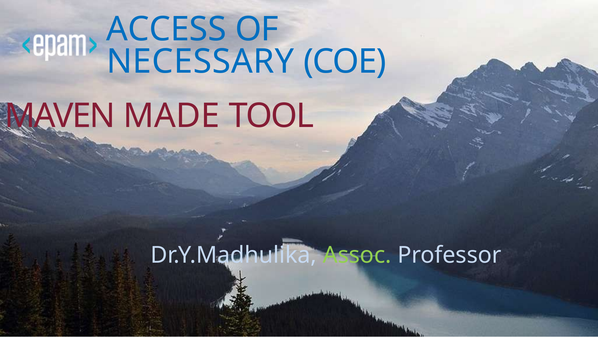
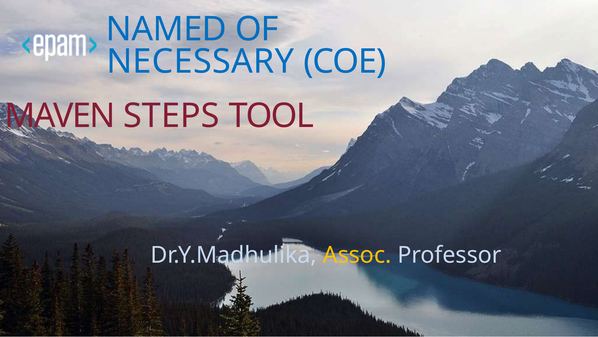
ACCESS: ACCESS -> NAMED (166, 29)
MADE: MADE -> STEPS (171, 116)
Assoc colour: light green -> yellow (357, 255)
